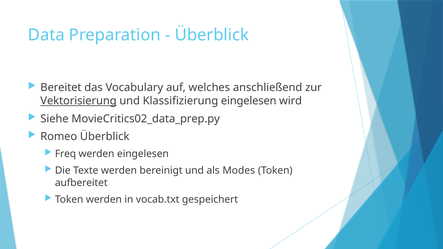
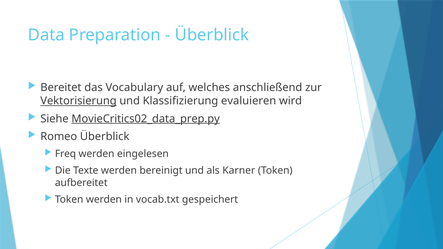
Klassifizierung eingelesen: eingelesen -> evaluieren (249, 101)
MovieCritics02_data_prep.py underline: none -> present (146, 119)
Modes: Modes -> Karner (239, 171)
